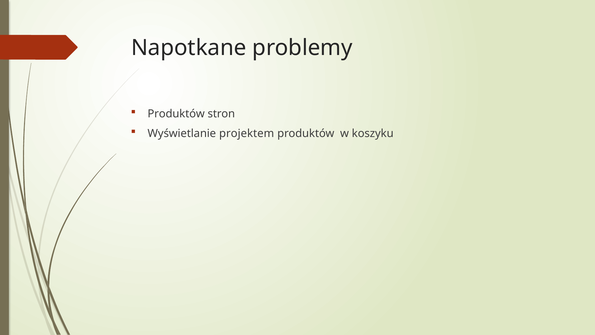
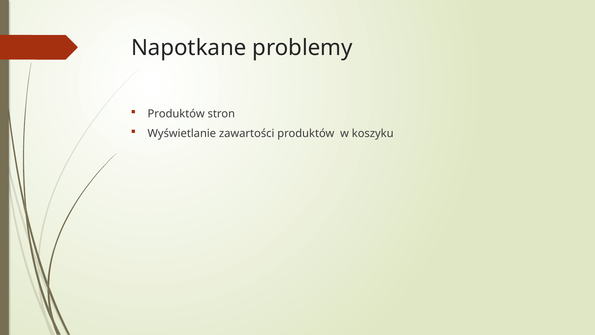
projektem: projektem -> zawartości (247, 133)
